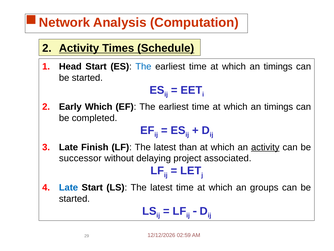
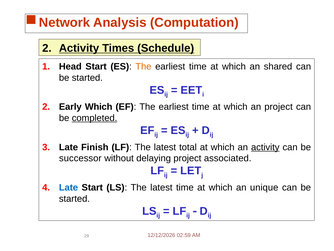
The colour: blue -> orange (143, 66)
timings: timings -> shared (278, 66)
timings: timings -> project (279, 107)
completed underline: none -> present (95, 118)
than: than -> total (188, 147)
groups: groups -> unique (264, 187)
